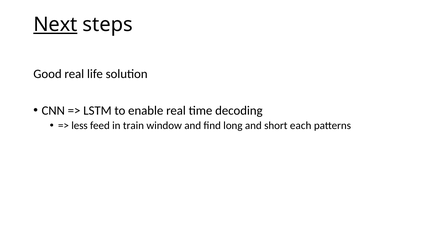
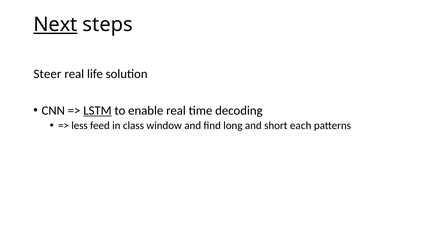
Good: Good -> Steer (47, 74)
LSTM underline: none -> present (97, 111)
train: train -> class (133, 126)
